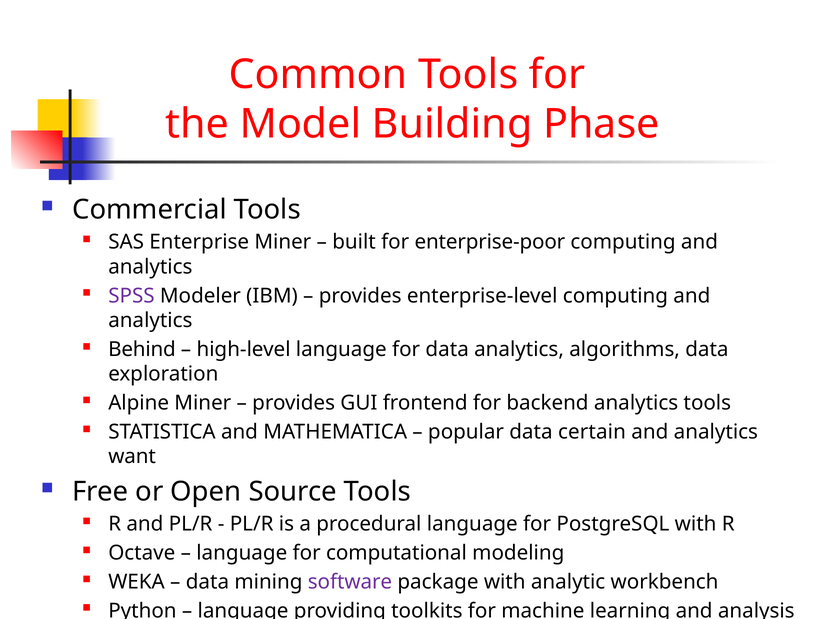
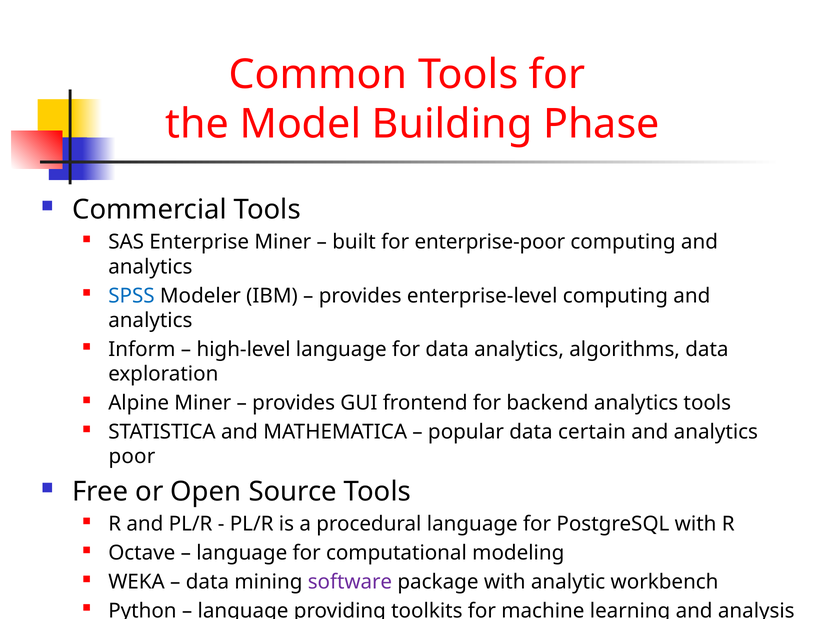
SPSS colour: purple -> blue (131, 296)
Behind: Behind -> Inform (142, 349)
want: want -> poor (132, 456)
